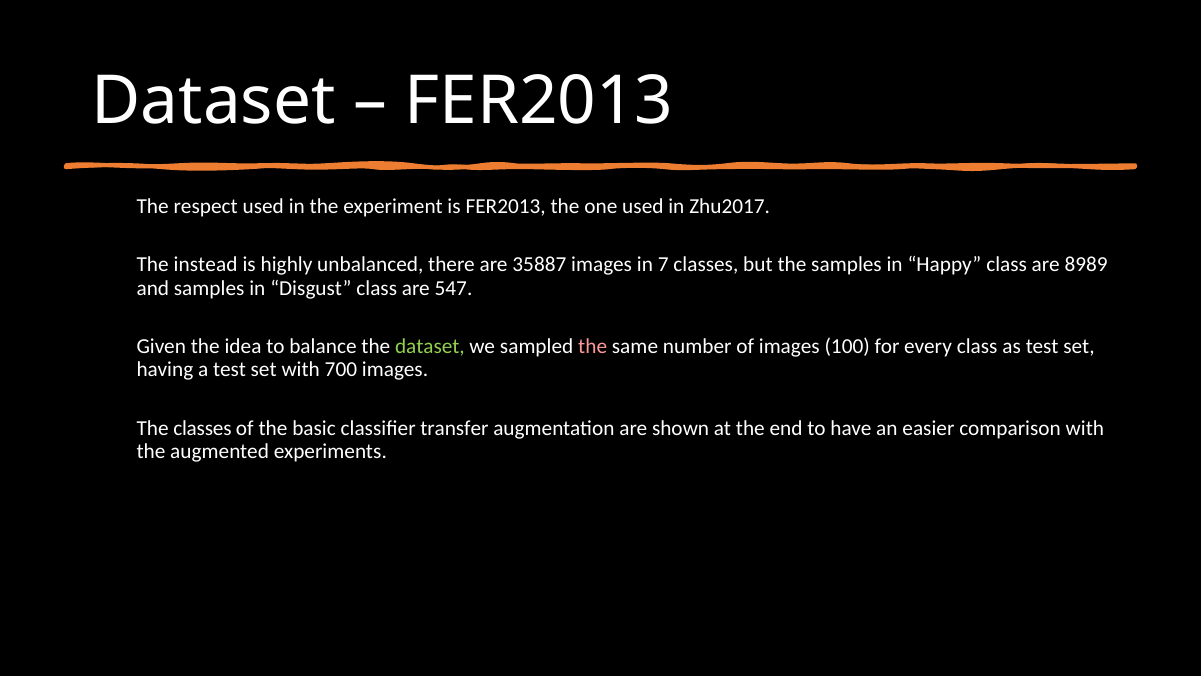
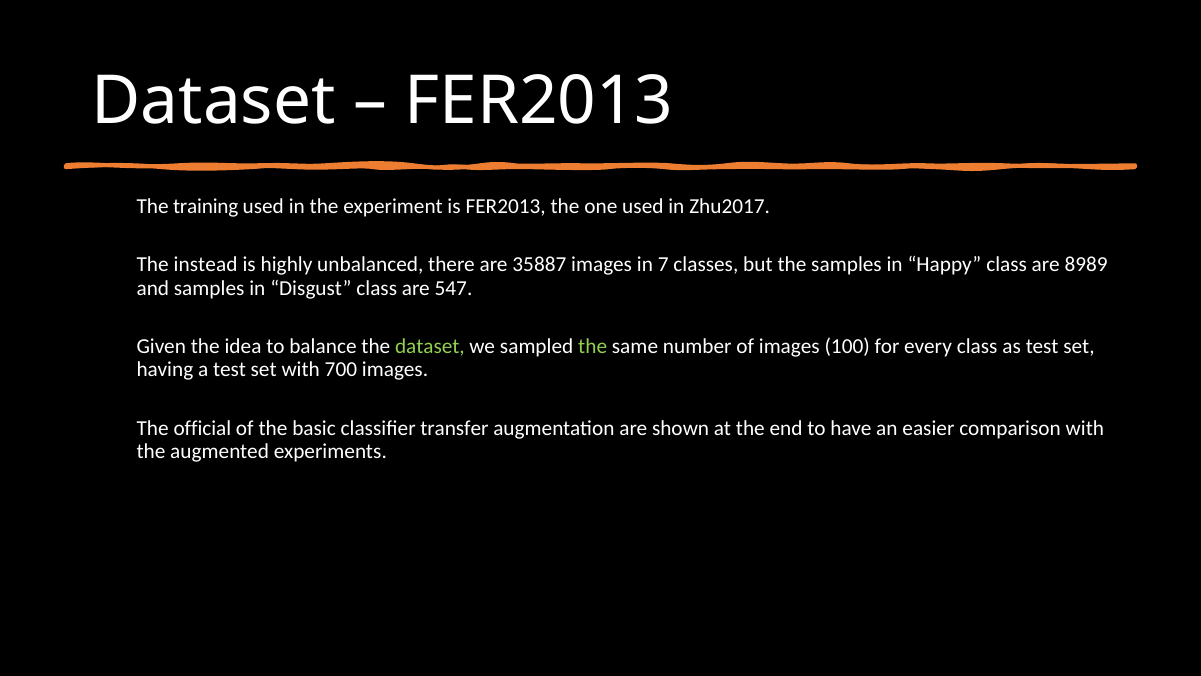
respect: respect -> training (206, 206)
the colour: pink -> light green (593, 346)
The classes: classes -> official (202, 428)
